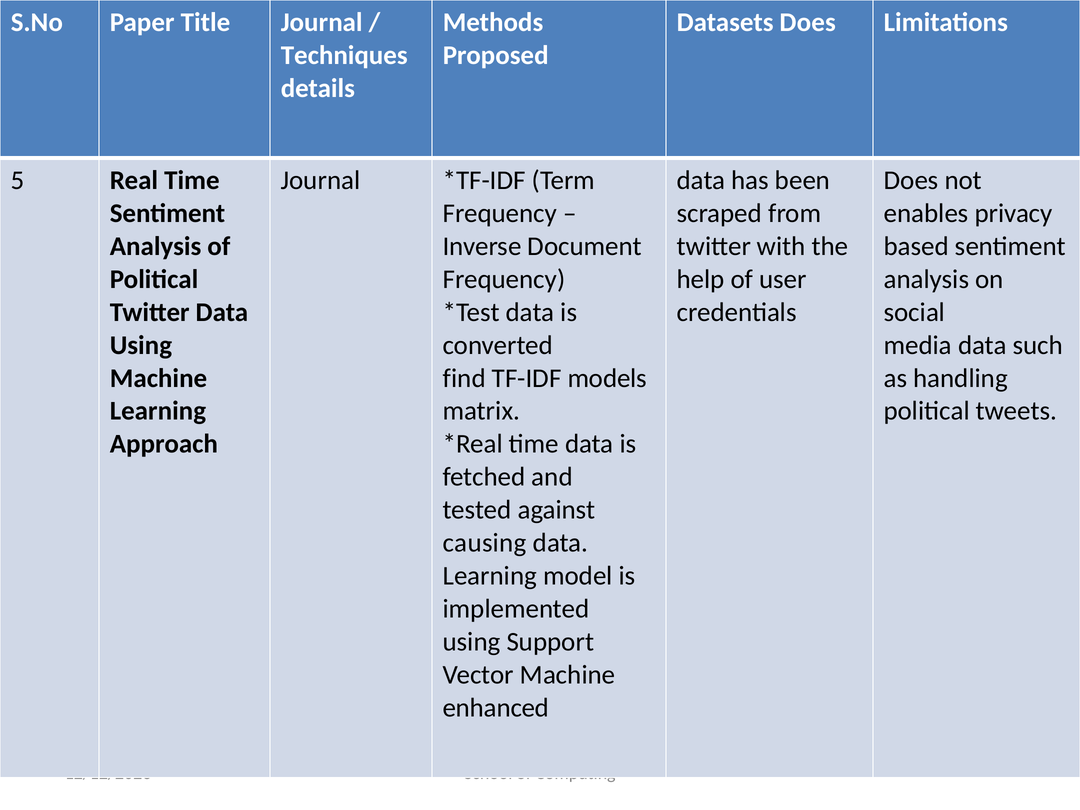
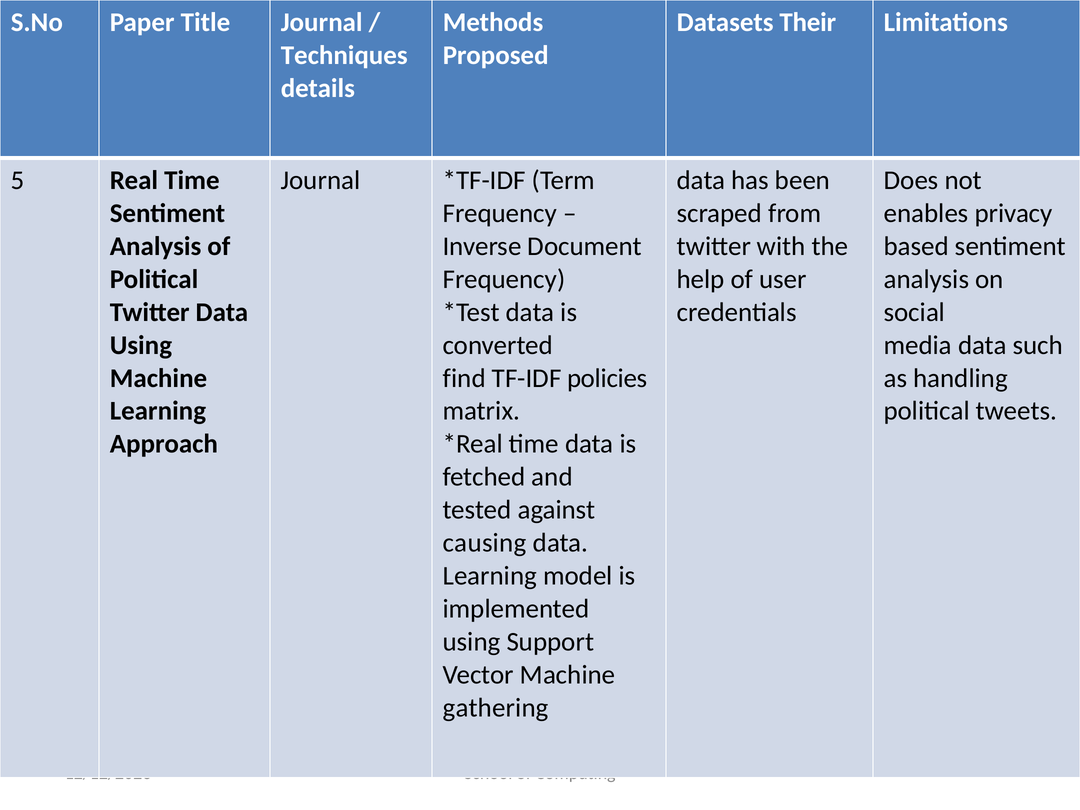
Datasets Does: Does -> Their (808, 22)
models: models -> policies (607, 378)
enhanced: enhanced -> gathering (496, 708)
